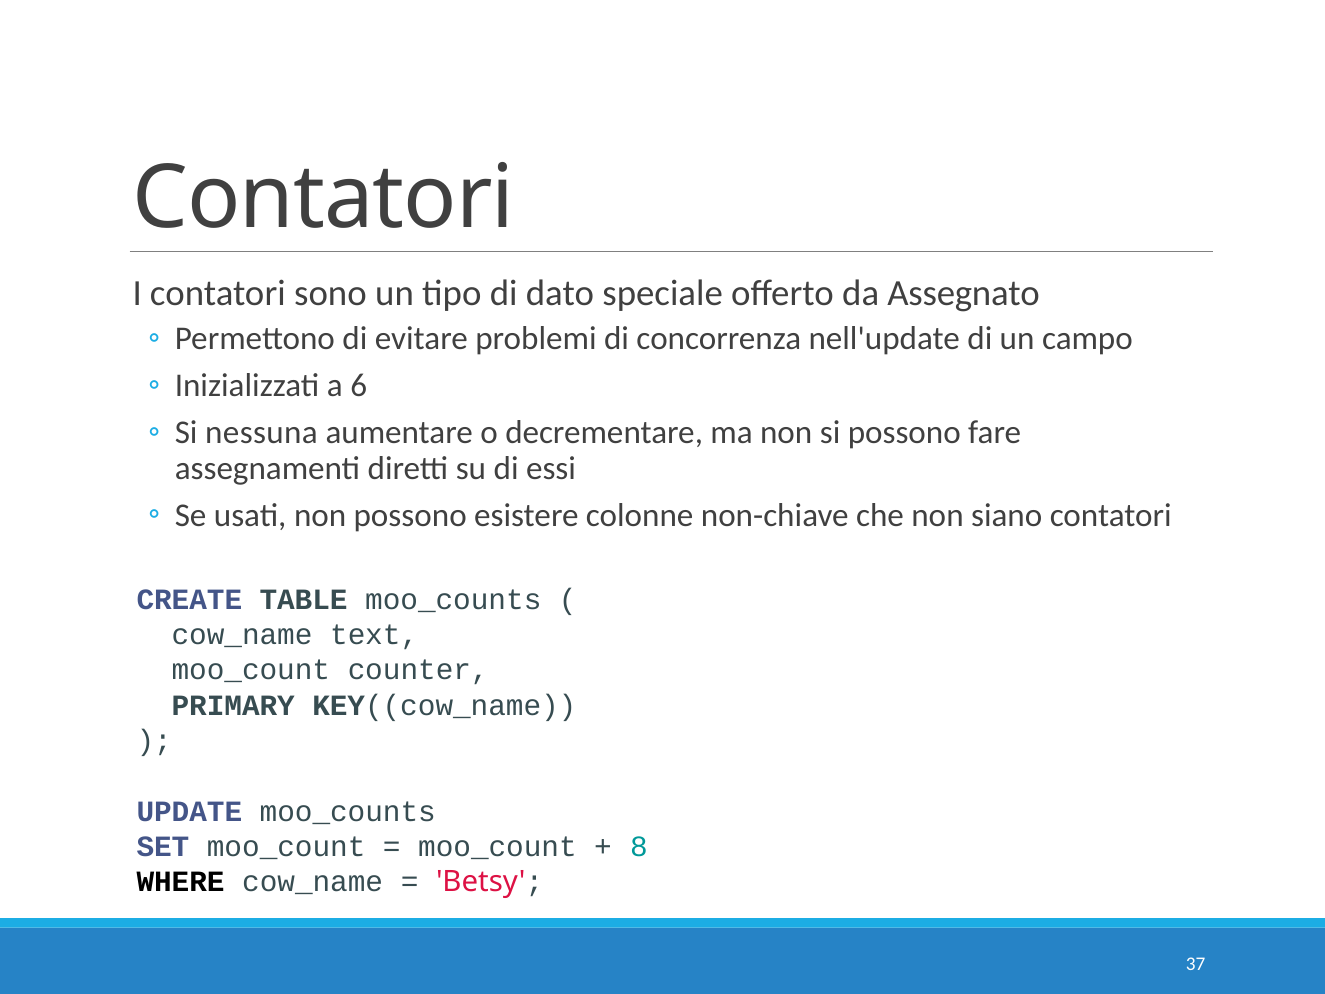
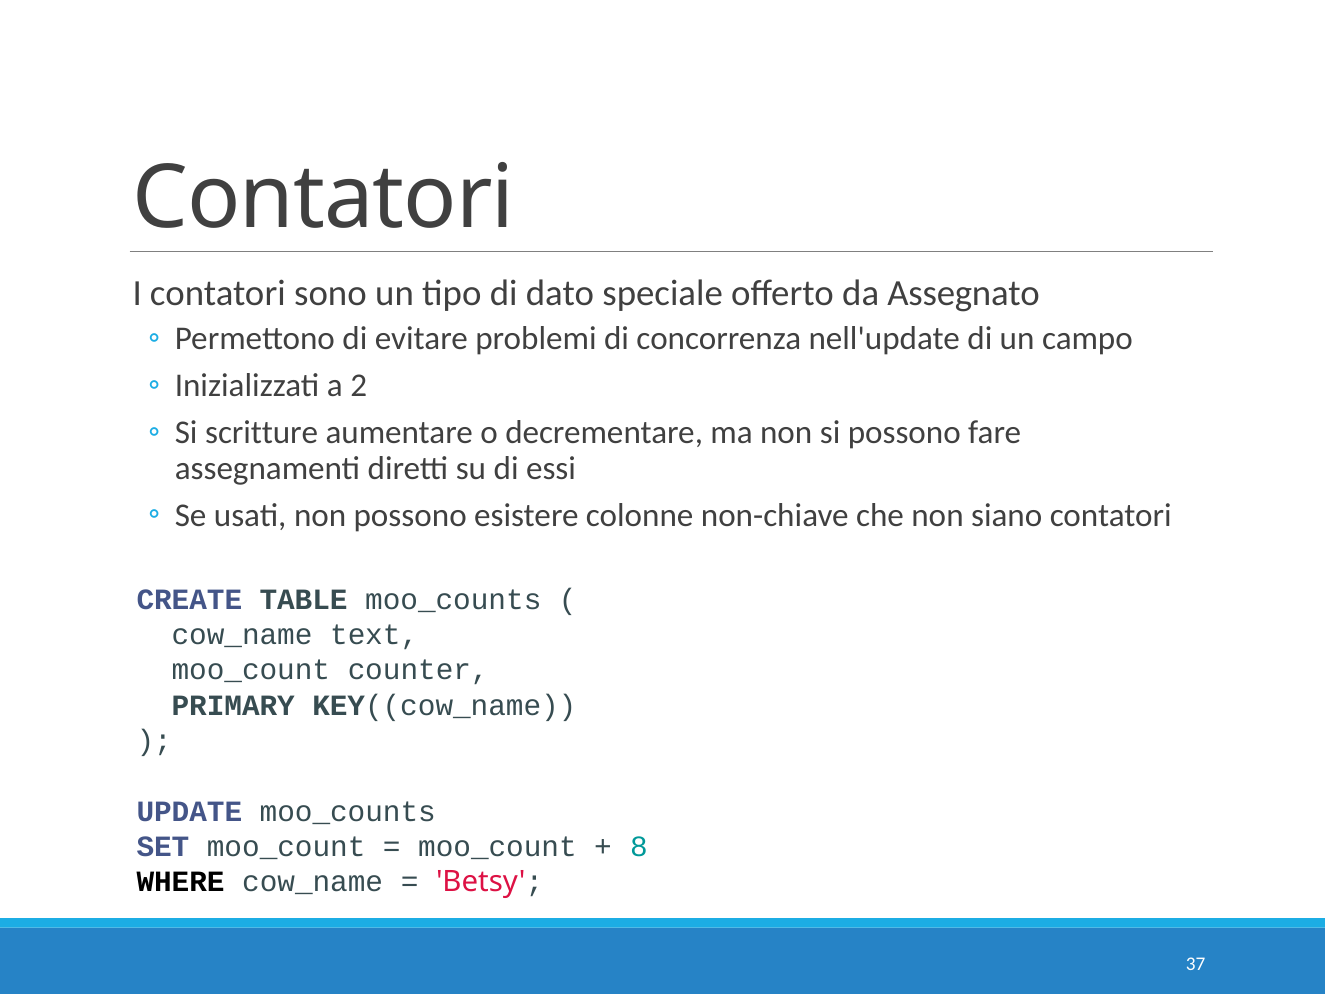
6: 6 -> 2 (359, 386)
nessuna: nessuna -> scritture (262, 433)
